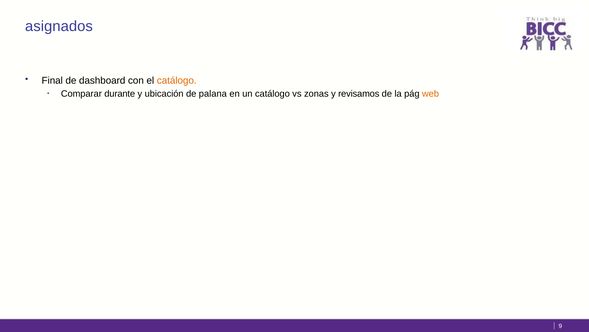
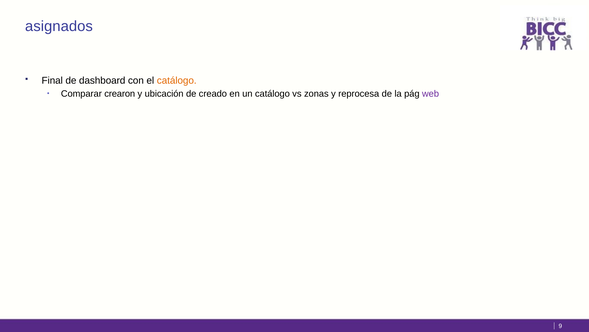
durante: durante -> crearon (120, 94)
palana: palana -> creado (213, 94)
revisamos: revisamos -> reprocesa (359, 94)
web colour: orange -> purple (431, 94)
